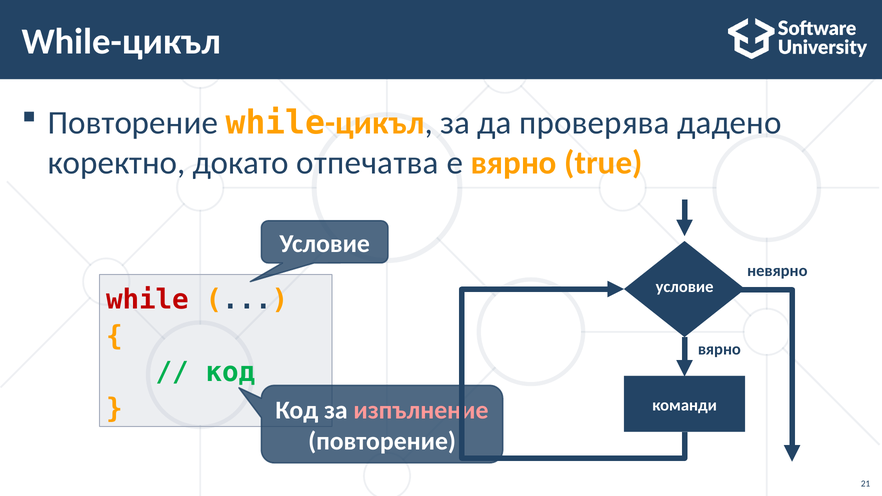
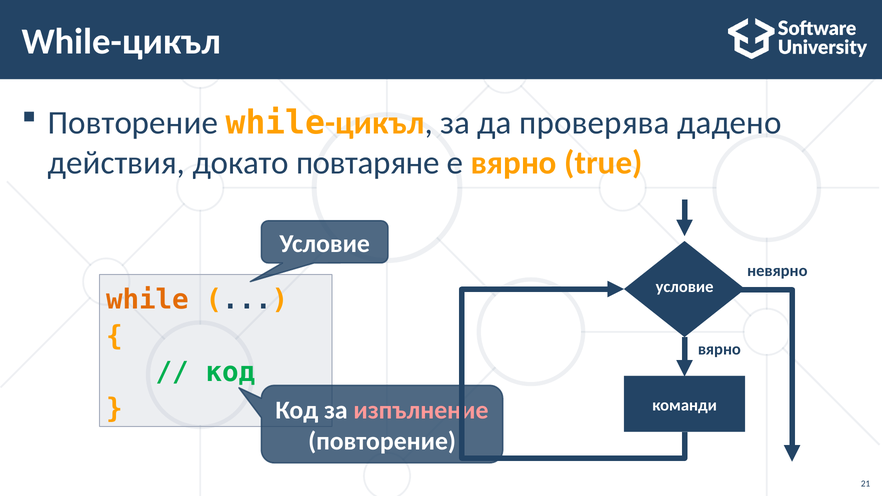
коректно: коректно -> действия (116, 163)
отпечатва: отпечатва -> повтаряне (368, 163)
while colour: red -> orange (148, 300)
